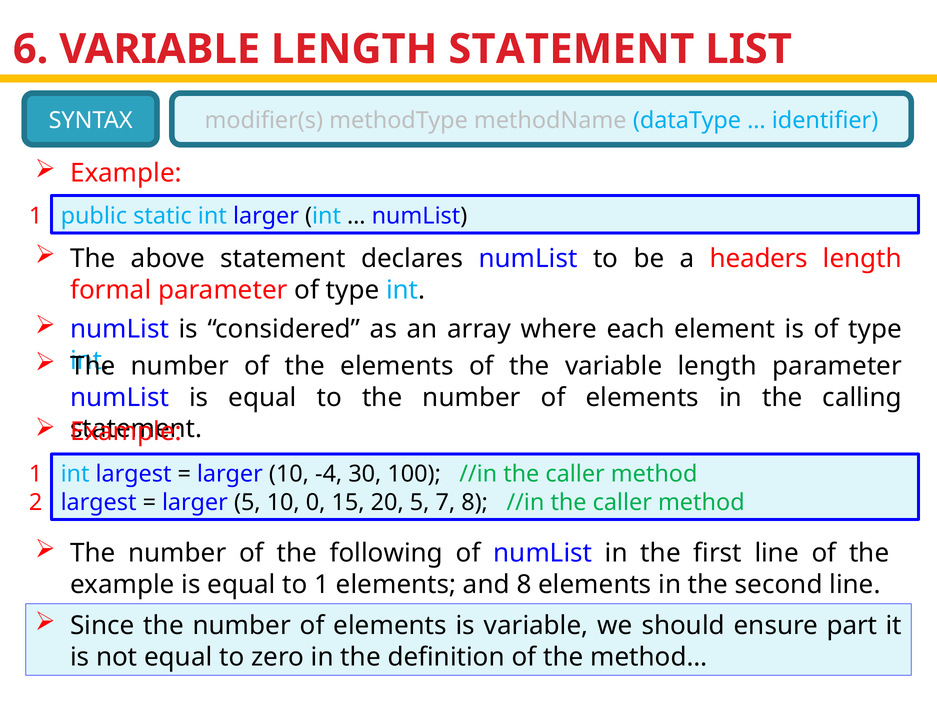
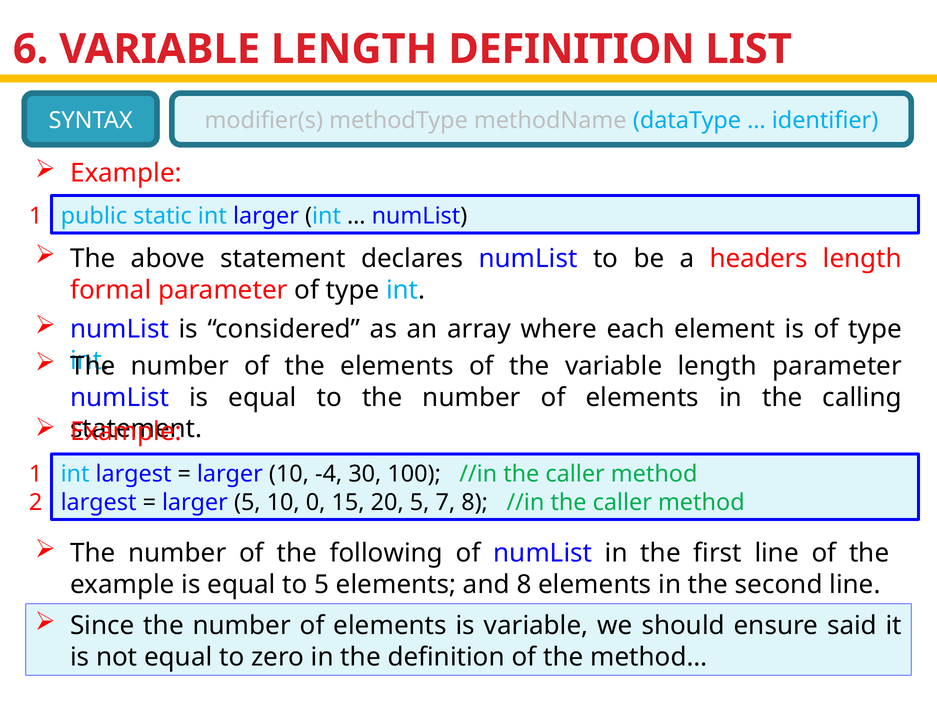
LENGTH STATEMENT: STATEMENT -> DEFINITION (572, 49)
to 1: 1 -> 5 (322, 584)
part: part -> said (852, 626)
